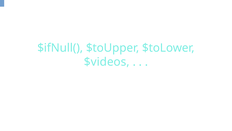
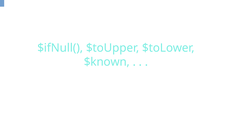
$videos: $videos -> $known (107, 62)
